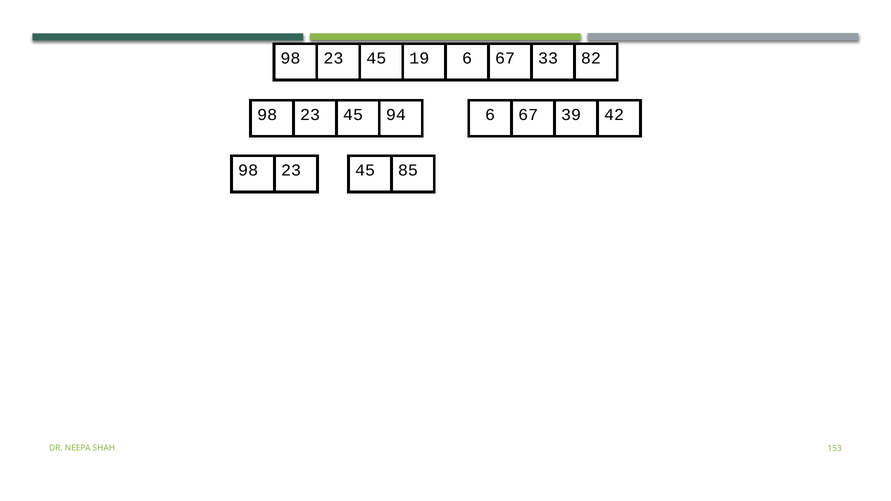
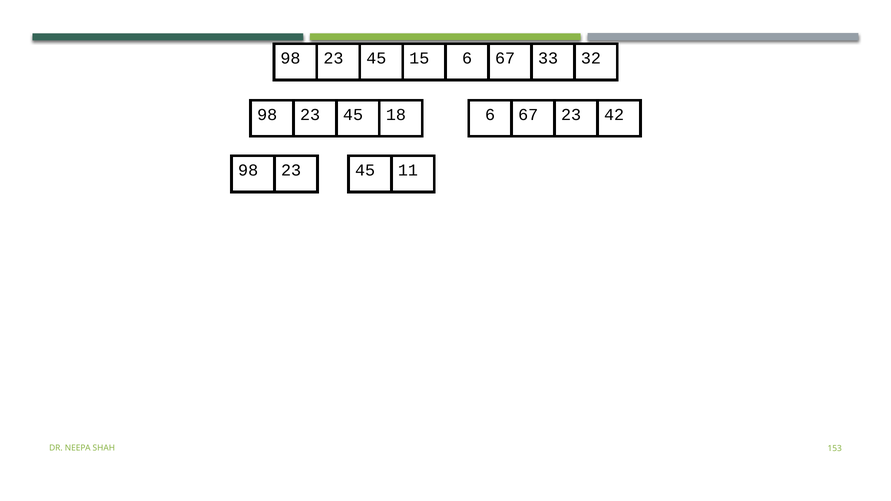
19: 19 -> 15 (419, 58)
82: 82 -> 32 (591, 58)
94: 94 -> 18 (396, 115)
6 39: 39 -> 23 (571, 115)
85: 85 -> 11 (408, 170)
